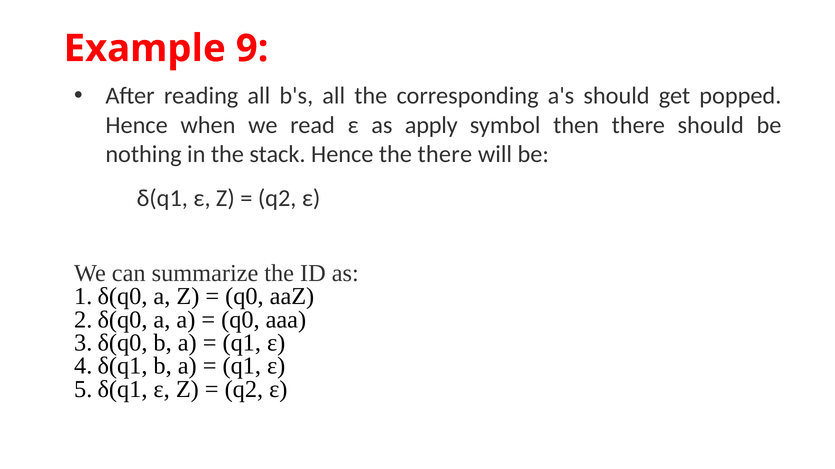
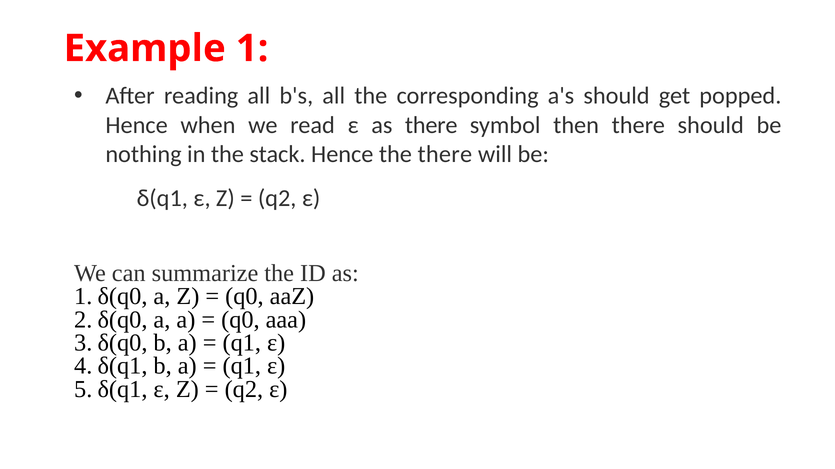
9: 9 -> 1 (252, 49)
as apply: apply -> there (431, 125)
